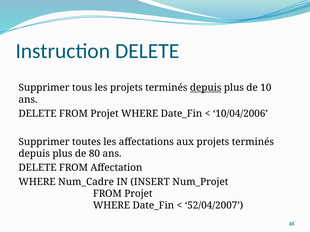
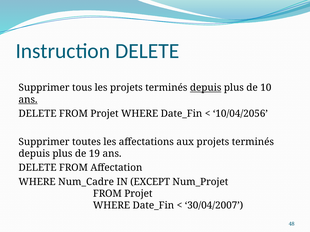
ans underline: none -> present (28, 100)
10/04/2006: 10/04/2006 -> 10/04/2056 (240, 114)
80: 80 -> 19 (94, 154)
INSERT: INSERT -> EXCEPT (150, 182)
52/04/2007: 52/04/2007 -> 30/04/2007 (214, 206)
